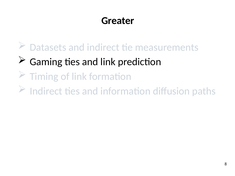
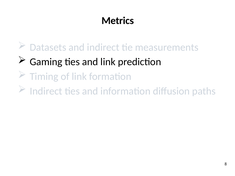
Greater: Greater -> Metrics (118, 21)
